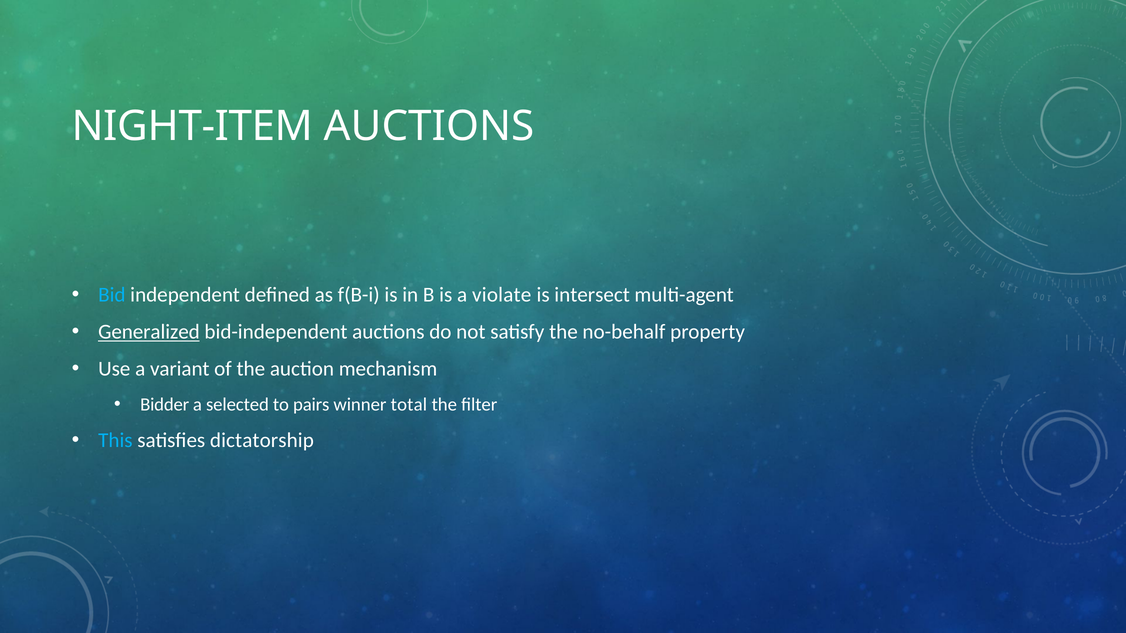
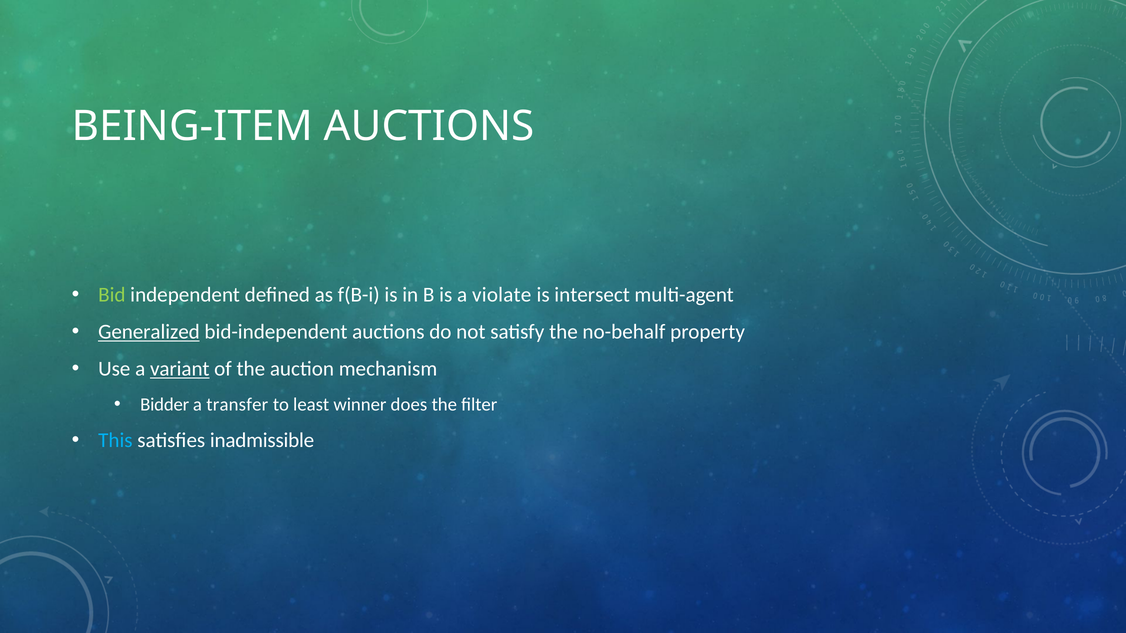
NIGHT-ITEM: NIGHT-ITEM -> BEING-ITEM (192, 126)
Bid colour: light blue -> light green (112, 295)
variant underline: none -> present (180, 369)
selected: selected -> transfer (237, 405)
pairs: pairs -> least (311, 405)
total: total -> does (409, 405)
dictatorship: dictatorship -> inadmissible (262, 441)
